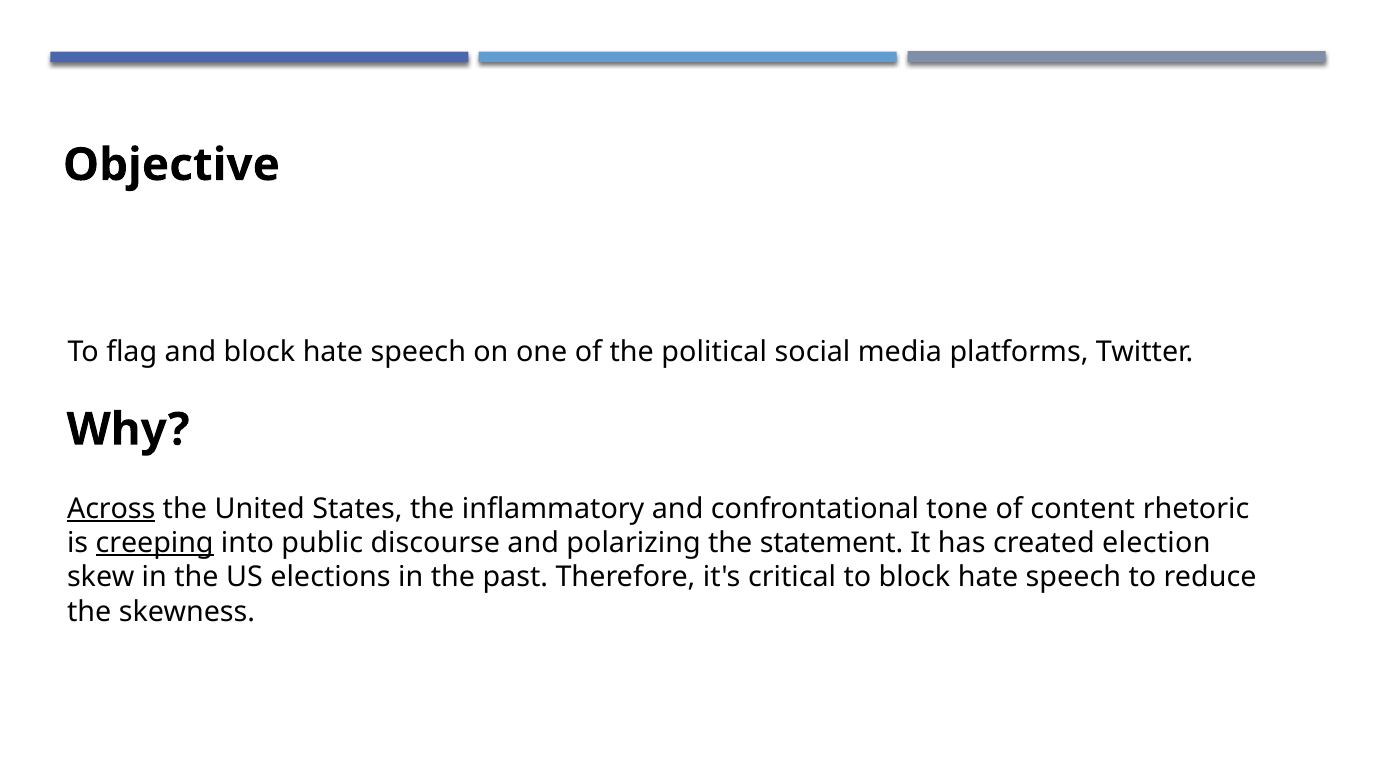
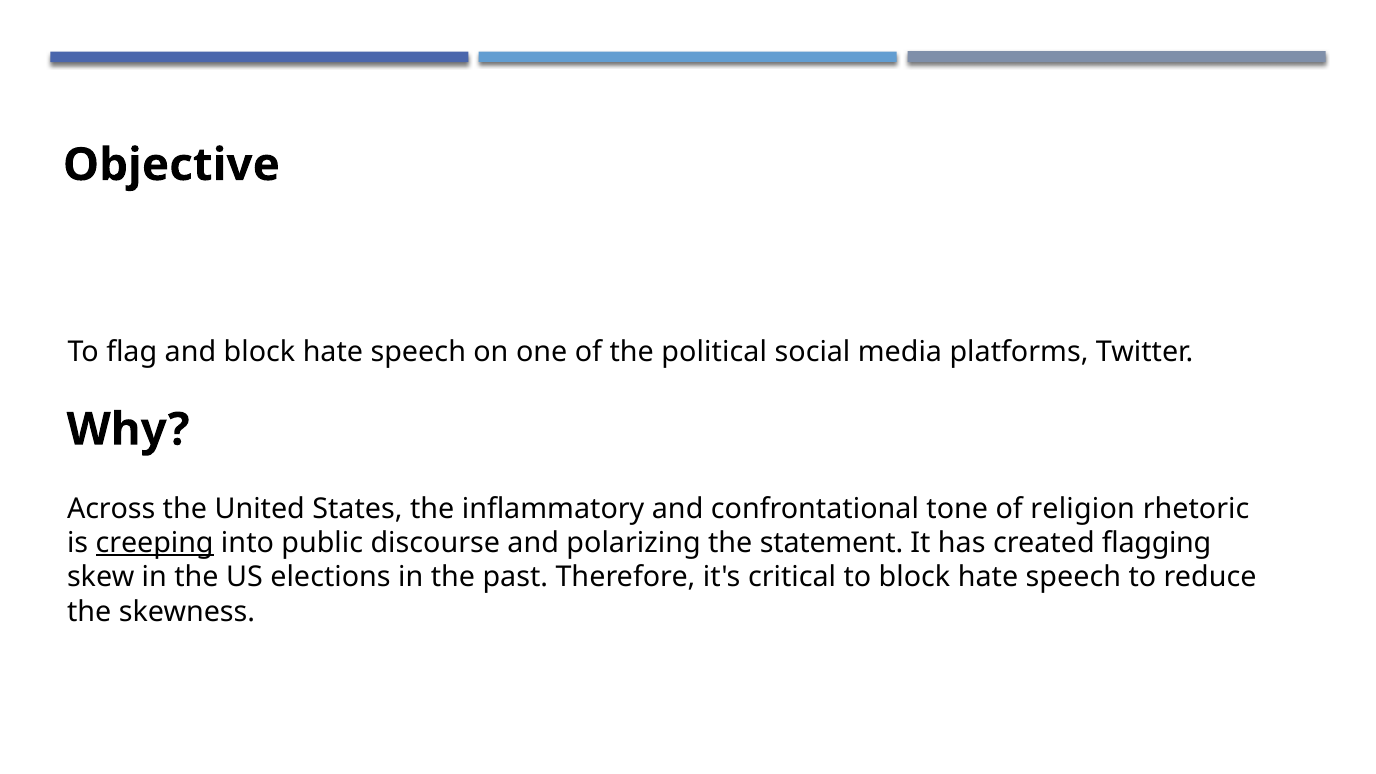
Across underline: present -> none (111, 509)
content: content -> religion (1083, 509)
election: election -> flagging (1157, 543)
